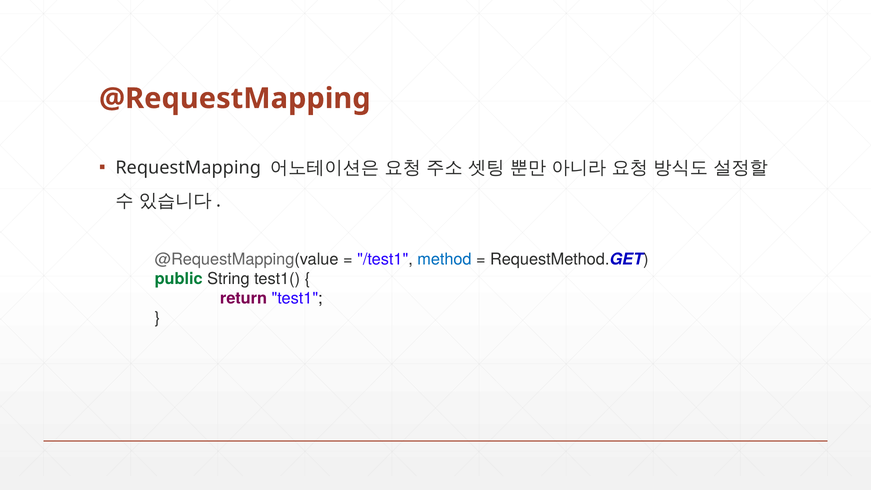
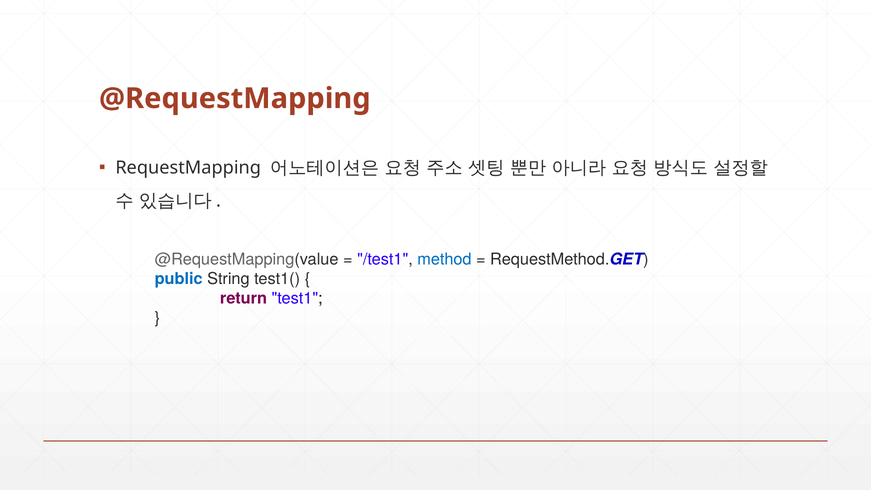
public colour: green -> blue (179, 279)
